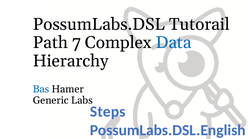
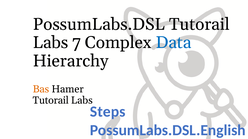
Path: Path -> Labs (51, 43)
Bas colour: blue -> orange (41, 89)
Generic: Generic -> Tutorail (51, 101)
